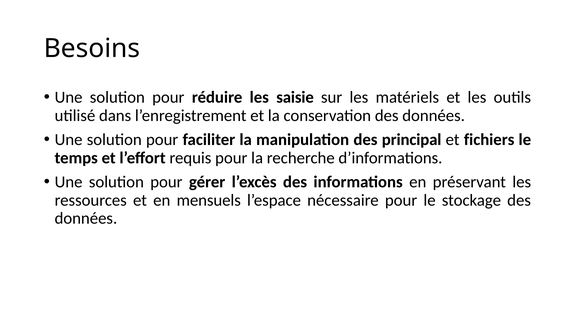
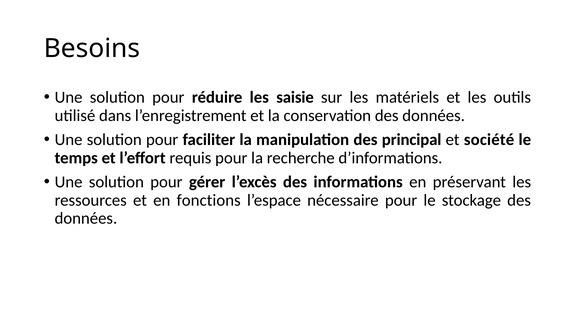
fichiers: fichiers -> société (489, 139)
mensuels: mensuels -> fonctions (209, 200)
